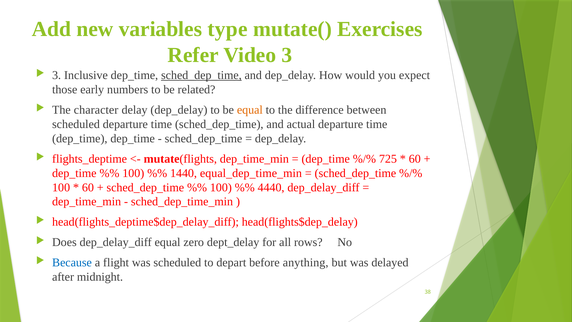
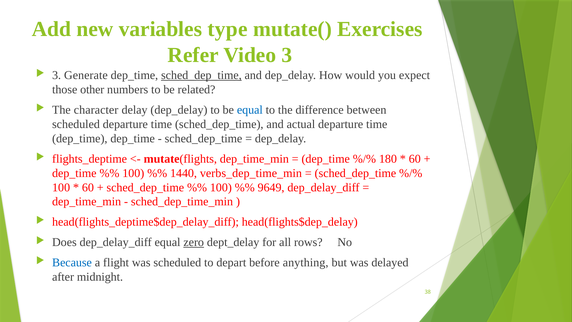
Inclusive: Inclusive -> Generate (86, 75)
early: early -> other (92, 89)
equal colour: orange -> blue (250, 110)
725: 725 -> 180 (388, 159)
equal_dep_time_min: equal_dep_time_min -> verbs_dep_time_min (251, 173)
4440: 4440 -> 9649 (271, 187)
zero underline: none -> present (194, 242)
